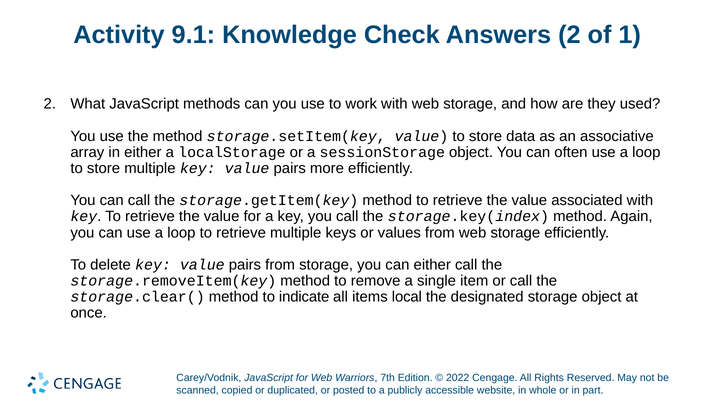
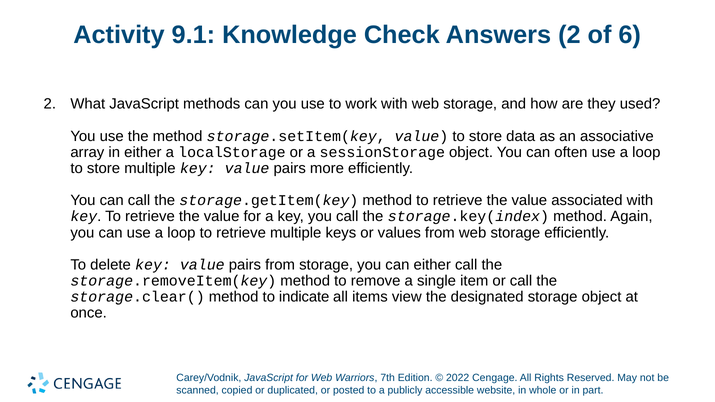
1: 1 -> 6 (630, 35)
local: local -> view (407, 297)
